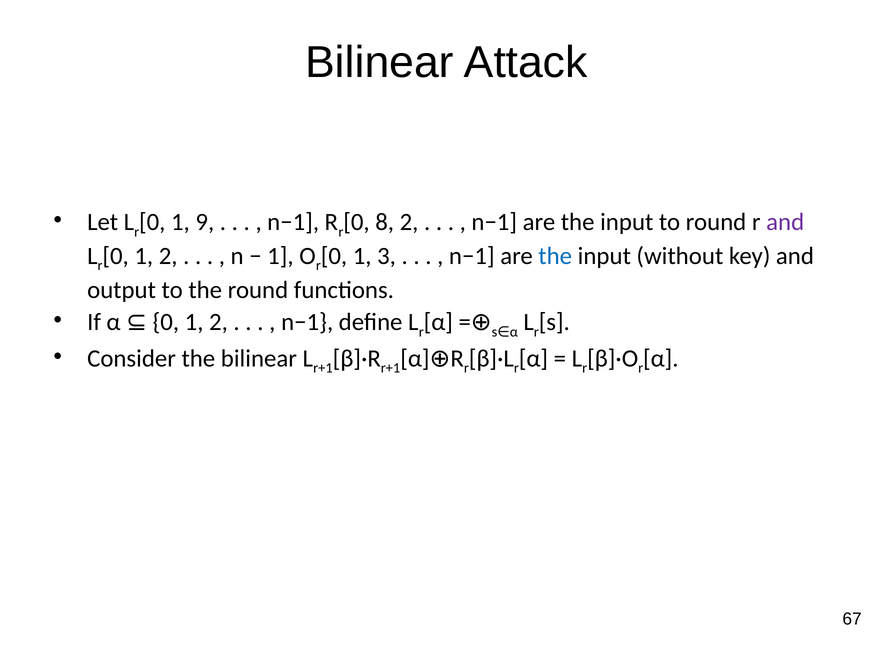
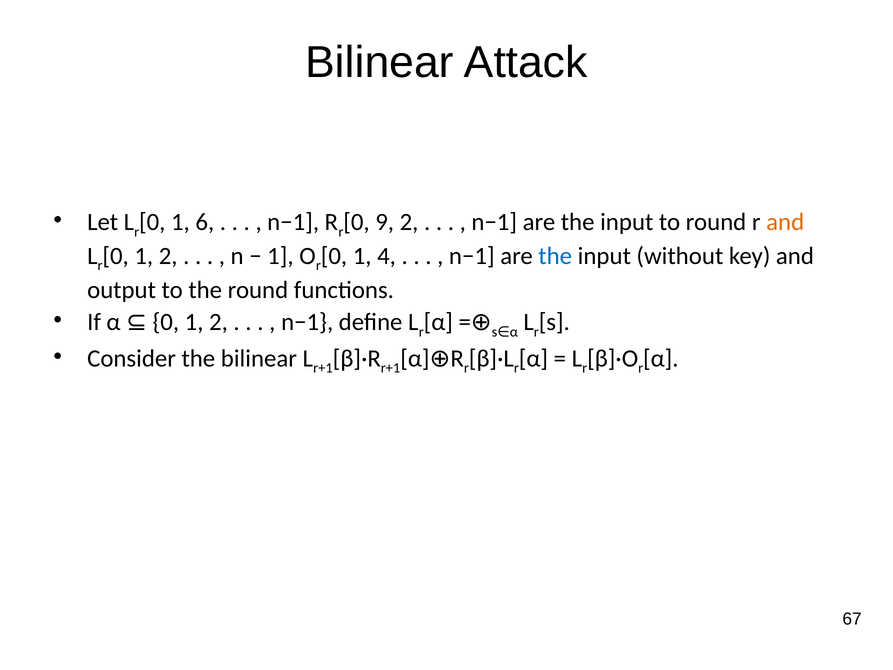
9: 9 -> 6 (205, 222)
8: 8 -> 9 (385, 222)
and colour: purple -> orange (785, 222)
3: 3 -> 4 (387, 256)
